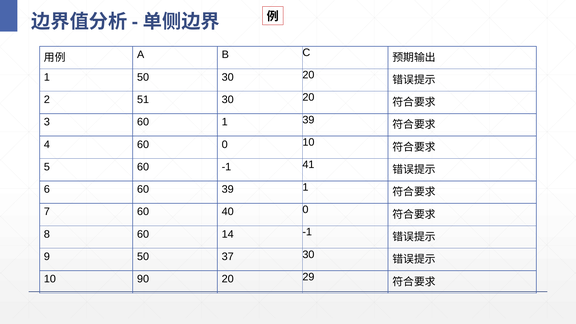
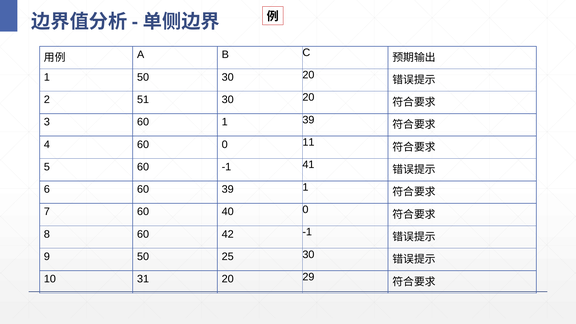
0 10: 10 -> 11 (308, 142)
14: 14 -> 42 (228, 234)
37: 37 -> 25 (228, 257)
90: 90 -> 31 (143, 279)
